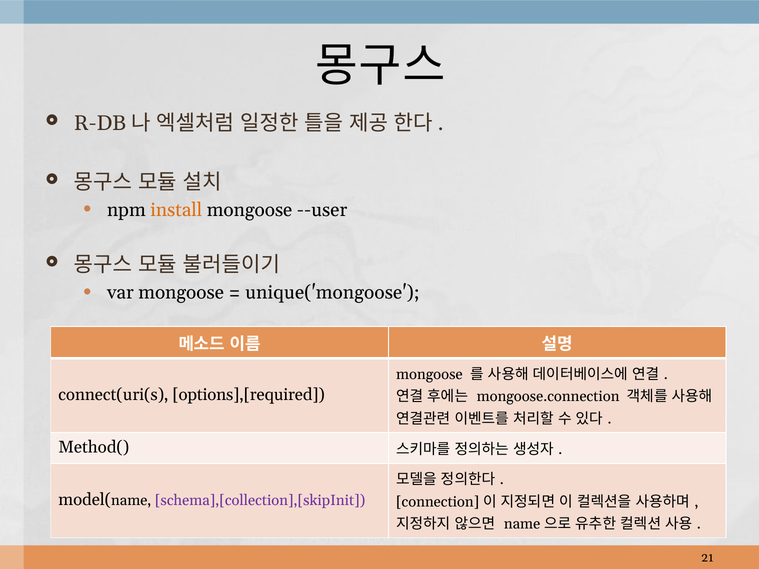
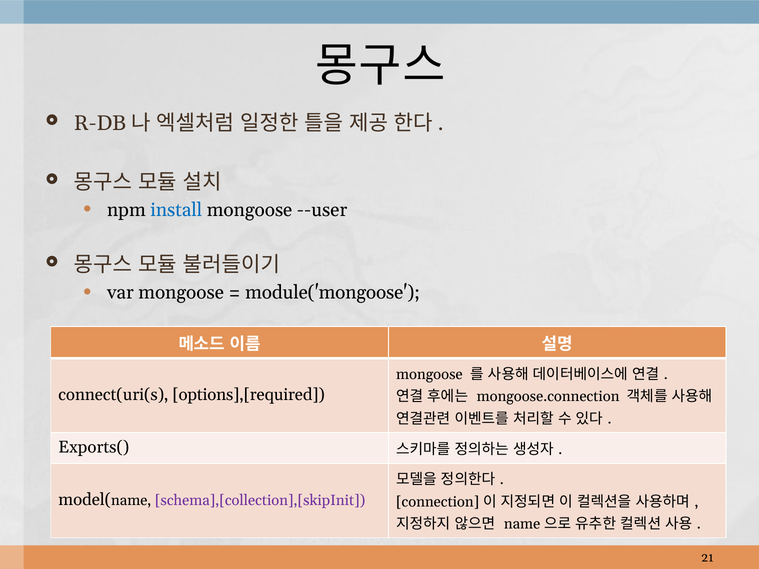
install colour: orange -> blue (176, 210)
unique('mongoose: unique('mongoose -> module('mongoose (333, 293)
Method(: Method( -> Exports( (94, 448)
